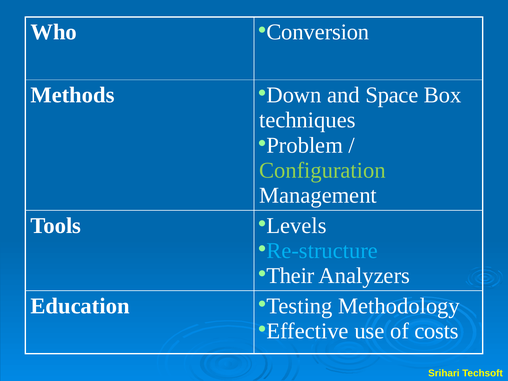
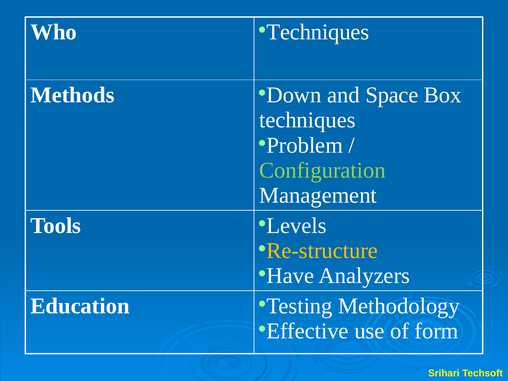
Conversion: Conversion -> Techniques (318, 32)
Re-structure colour: light blue -> yellow (322, 251)
Their: Their -> Have (290, 276)
costs: costs -> form (436, 331)
